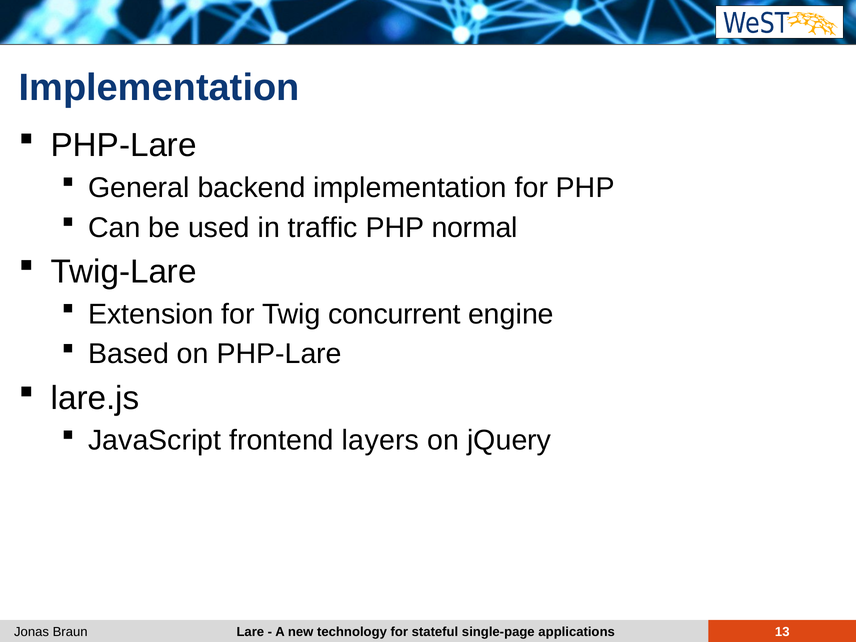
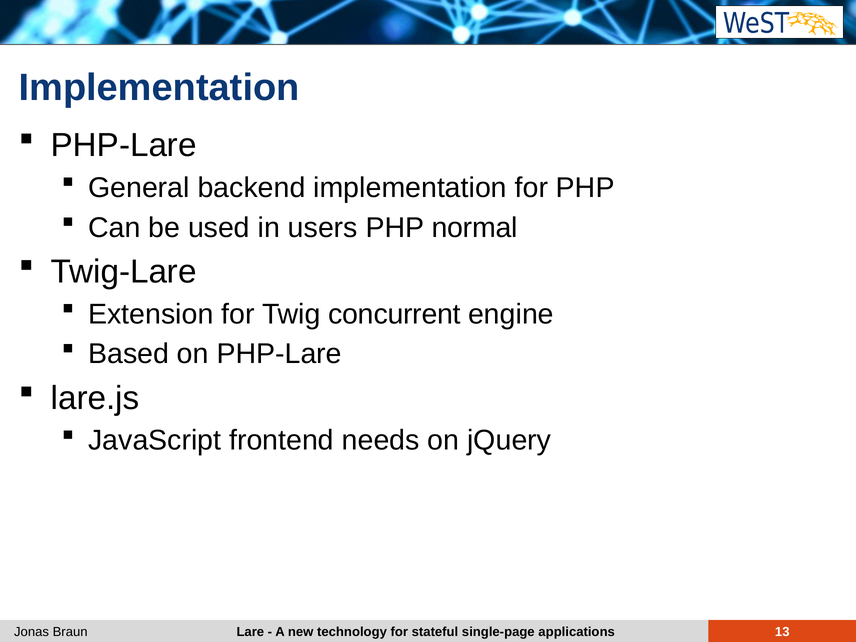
traffic: traffic -> users (323, 228)
layers: layers -> needs (381, 441)
